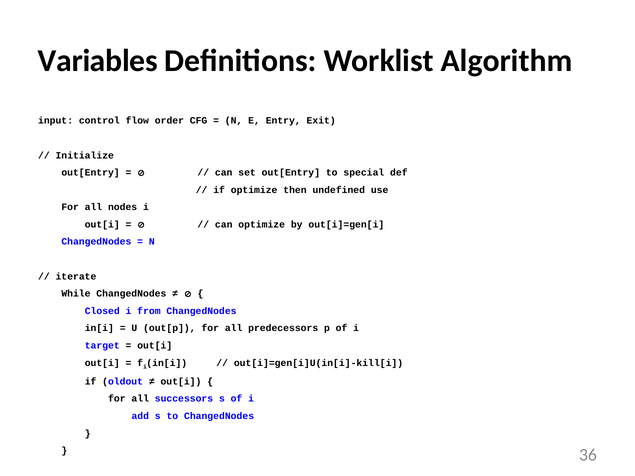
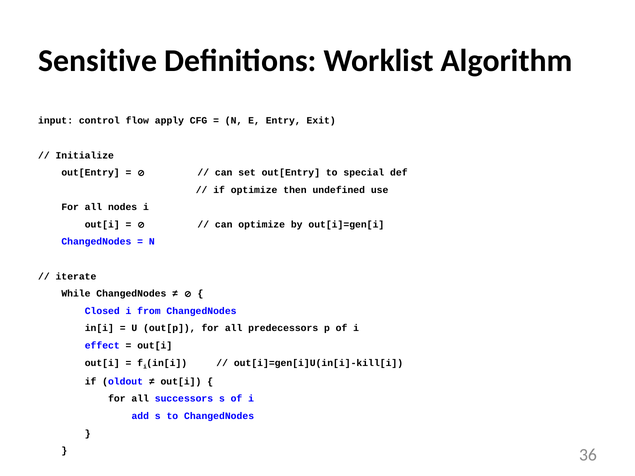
Variables: Variables -> Sensitive (98, 61)
order: order -> apply (169, 121)
target: target -> effect (102, 346)
